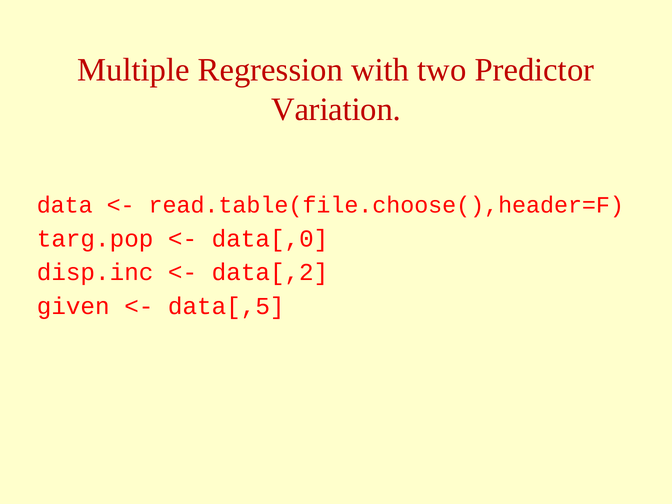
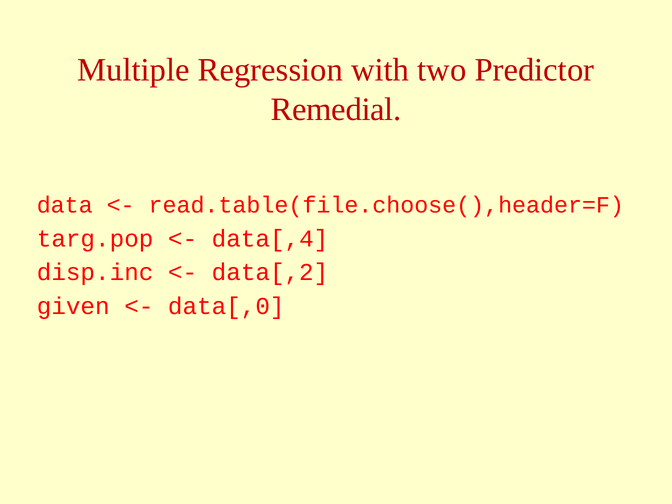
Variation: Variation -> Remedial (336, 109)
data[,0: data[,0 -> data[,4 (270, 239)
data[,5: data[,5 -> data[,0 (226, 306)
